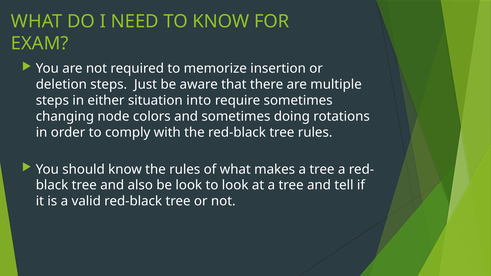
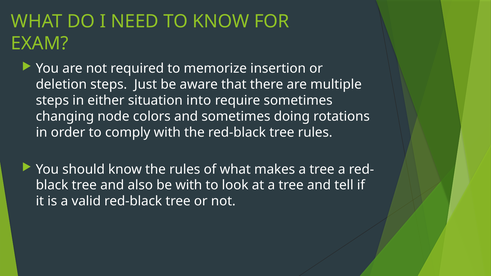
be look: look -> with (189, 185)
